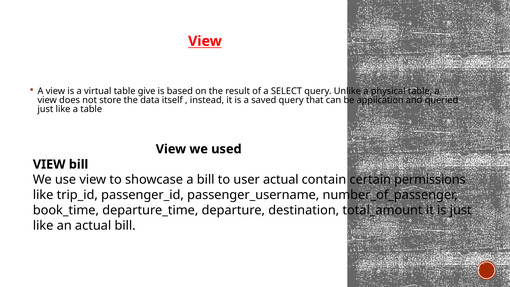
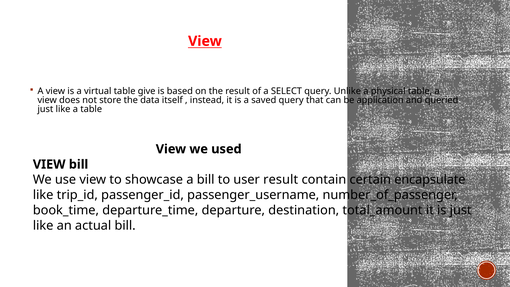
user actual: actual -> result (281, 180)
permissions: permissions -> encapsulate (430, 180)
